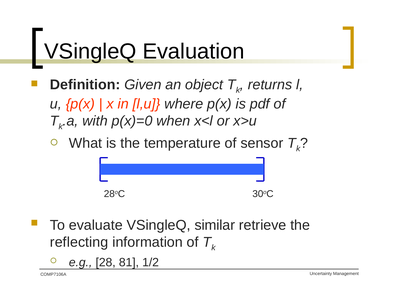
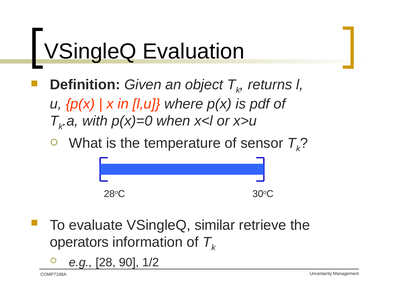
reflecting: reflecting -> operators (79, 243)
81: 81 -> 90 (129, 263)
